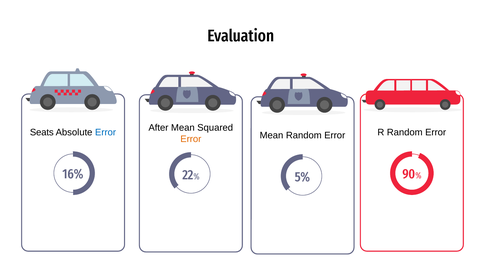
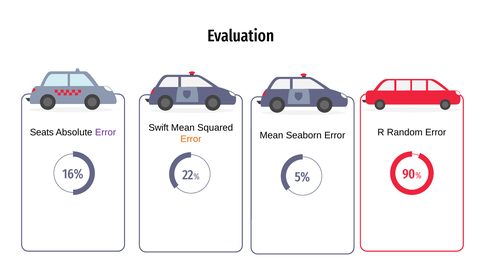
After: After -> Swift (159, 128)
Error colour: blue -> purple (106, 132)
Mean Random: Random -> Seaborn (304, 135)
